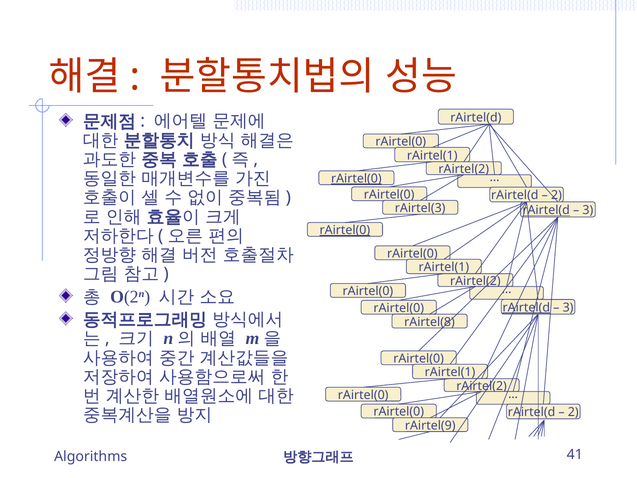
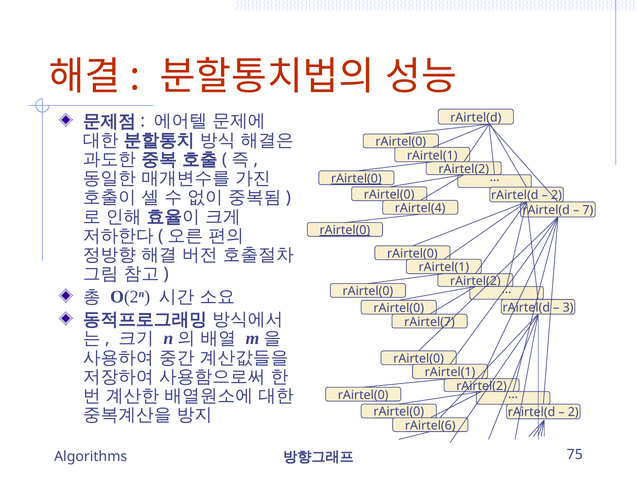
rAirtel(3: rAirtel(3 -> rAirtel(4 (420, 208)
rAirtel(d underline: present -> none (546, 210)
3: 3 -> 7 (588, 210)
rAirtel(d underline: present -> none (526, 307)
rAirtel(8: rAirtel(8 -> rAirtel(7 (430, 322)
rAirtel(9: rAirtel(9 -> rAirtel(6 (430, 425)
41: 41 -> 75 (575, 454)
